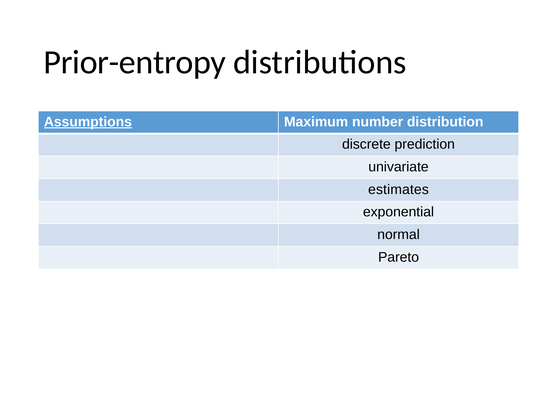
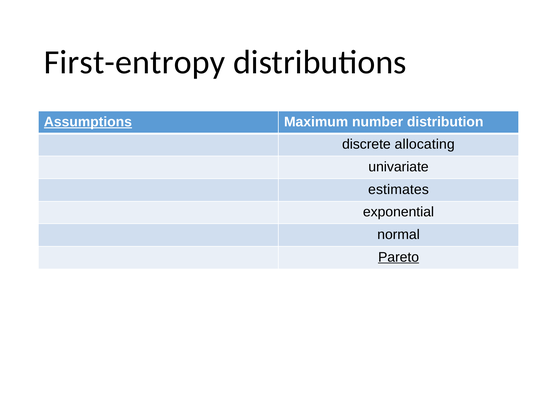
Prior-entropy: Prior-entropy -> First-entropy (135, 62)
prediction: prediction -> allocating (425, 145)
Pareto underline: none -> present (399, 258)
